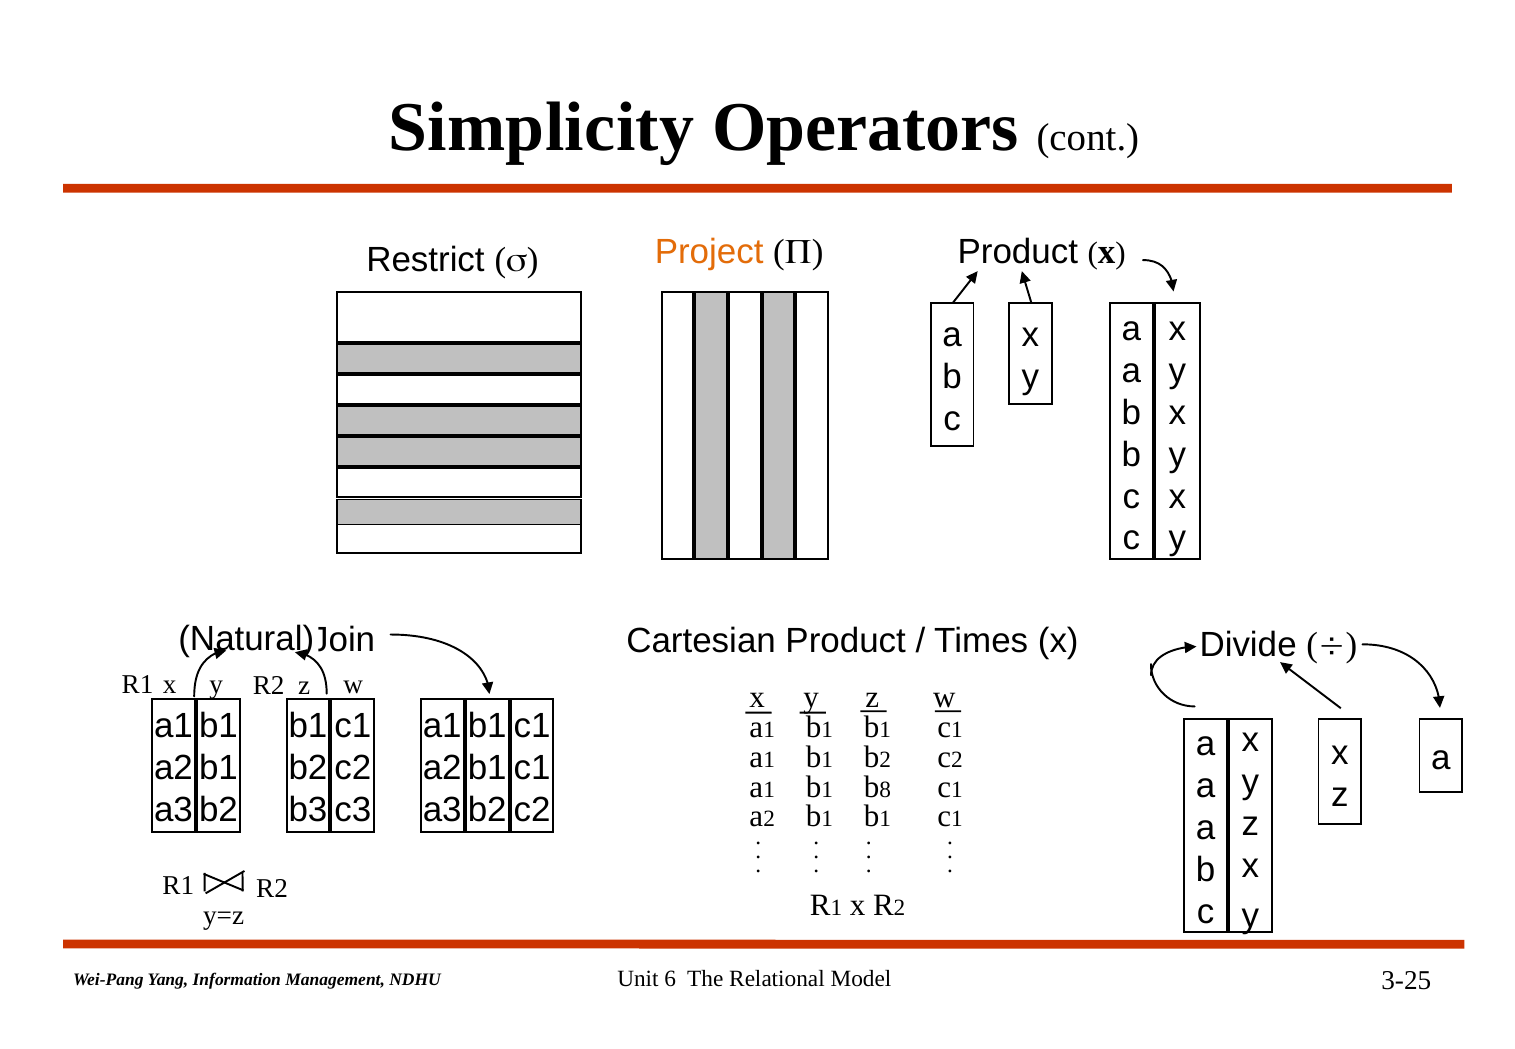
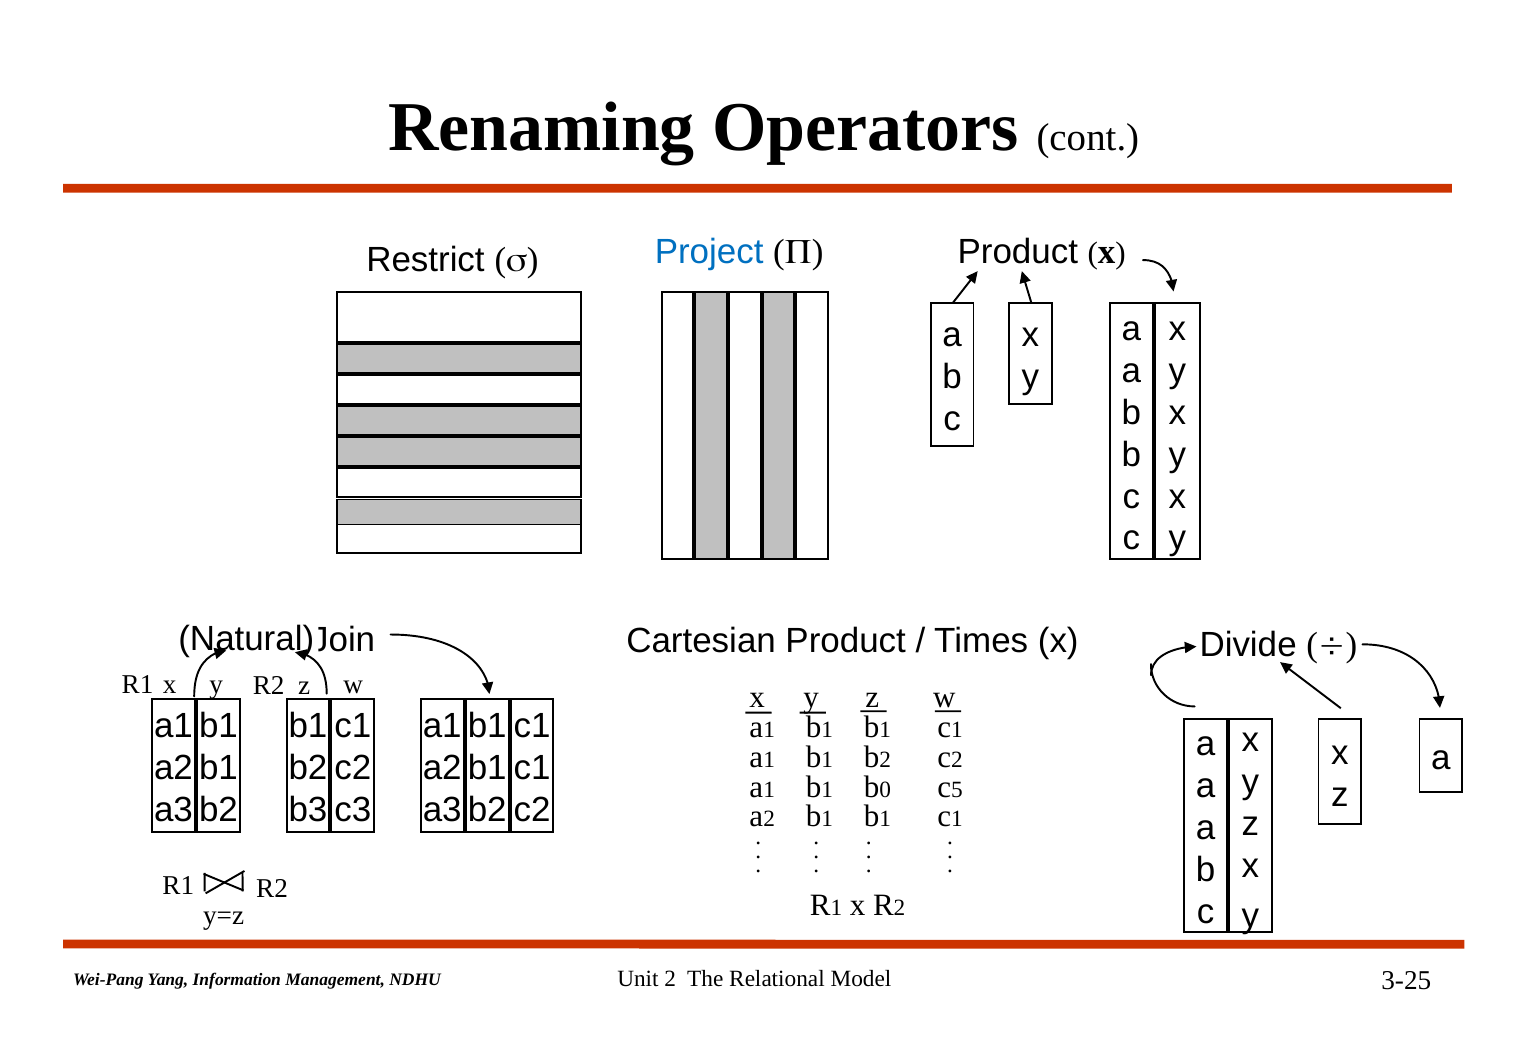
Simplicity: Simplicity -> Renaming (542, 127)
Project colour: orange -> blue (709, 252)
8: 8 -> 0 (885, 789)
1: 1 -> 5 (957, 789)
Unit 6: 6 -> 2 (670, 978)
